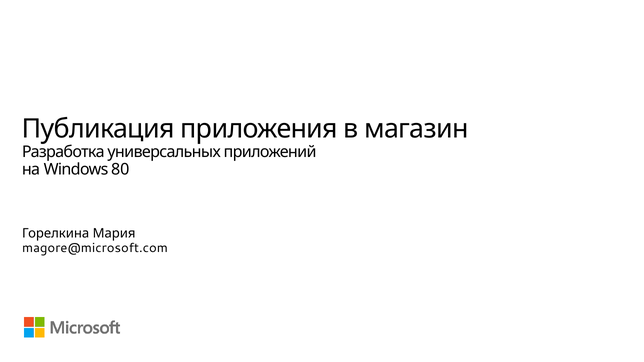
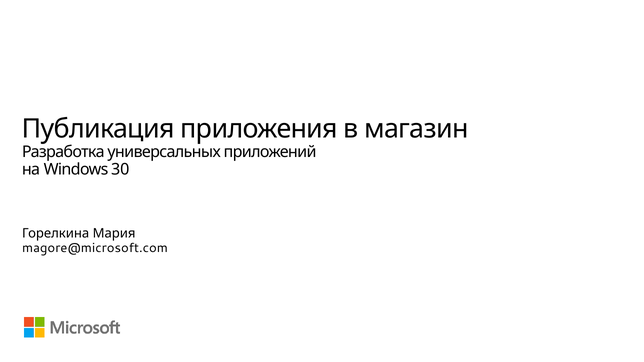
80: 80 -> 30 (120, 169)
